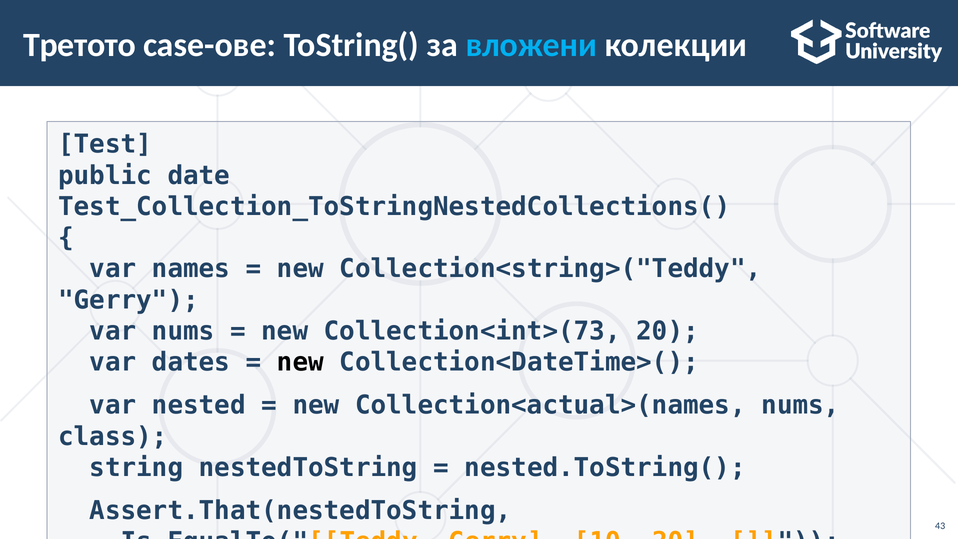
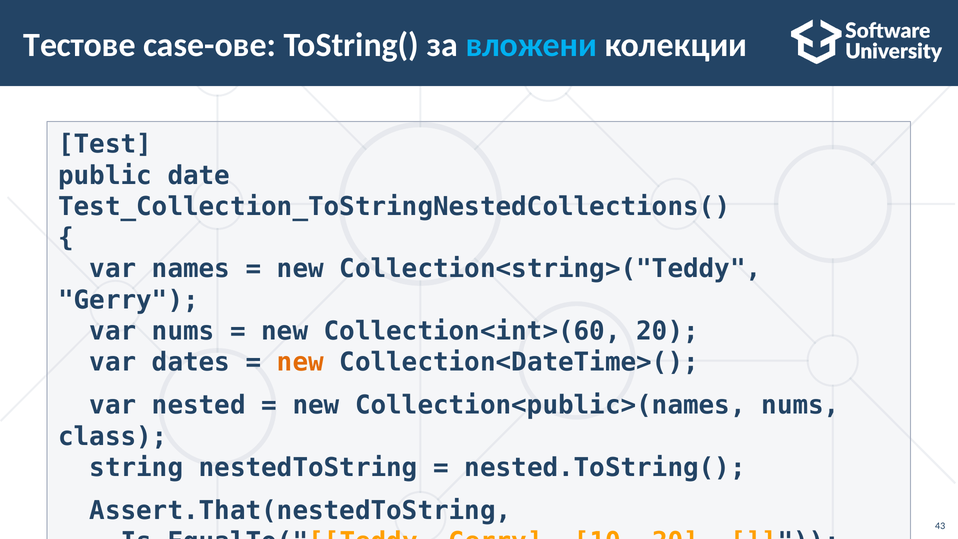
Третото: Третото -> Тестове (80, 45)
Collection<int>(73: Collection<int>(73 -> Collection<int>(60 (472, 331)
new colour: black -> orange (300, 362)
Collection<actual>(names: Collection<actual>(names -> Collection<public>(names (550, 405)
